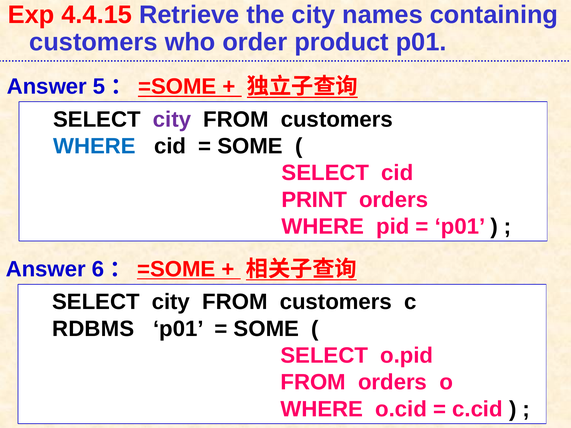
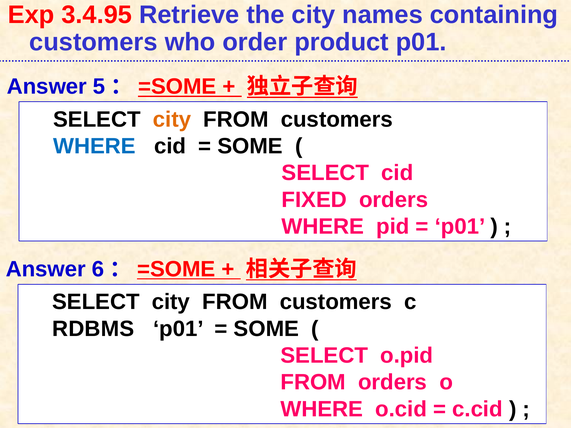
4.4.15: 4.4.15 -> 3.4.95 (97, 15)
city colour: purple -> orange (172, 119)
PRINT: PRINT -> FIXED (314, 200)
